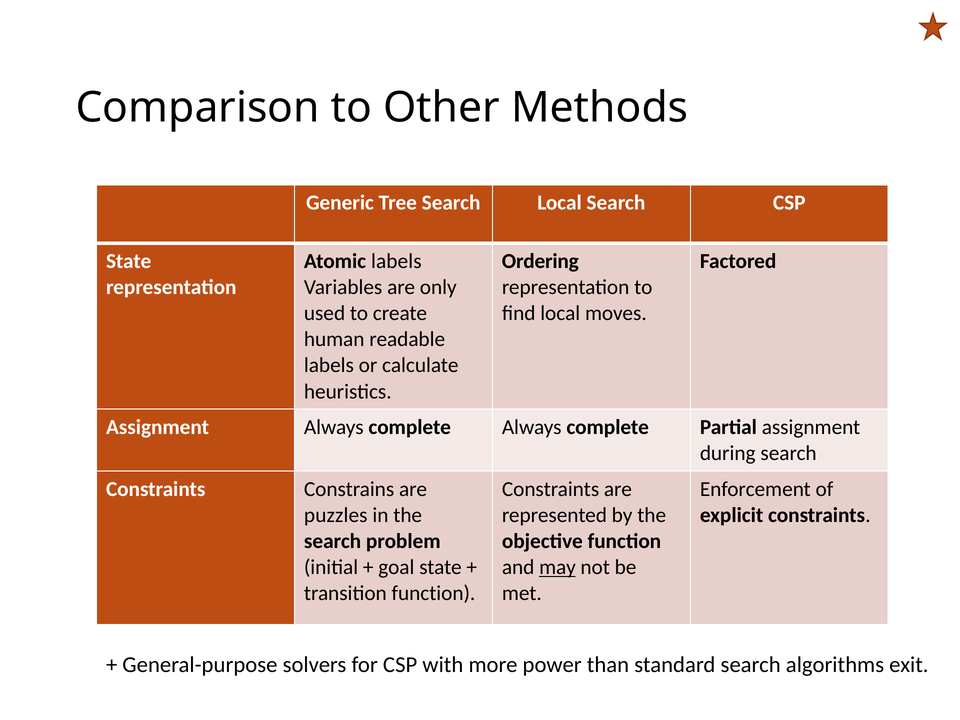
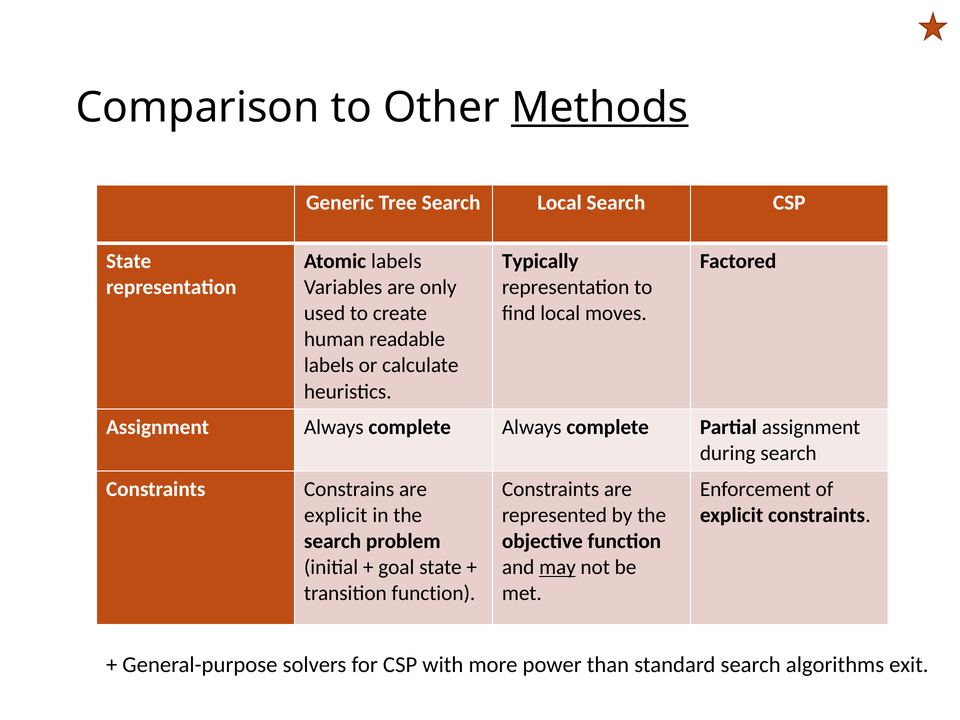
Methods underline: none -> present (600, 108)
Ordering: Ordering -> Typically (540, 261)
puzzles: puzzles -> explicit (336, 515)
